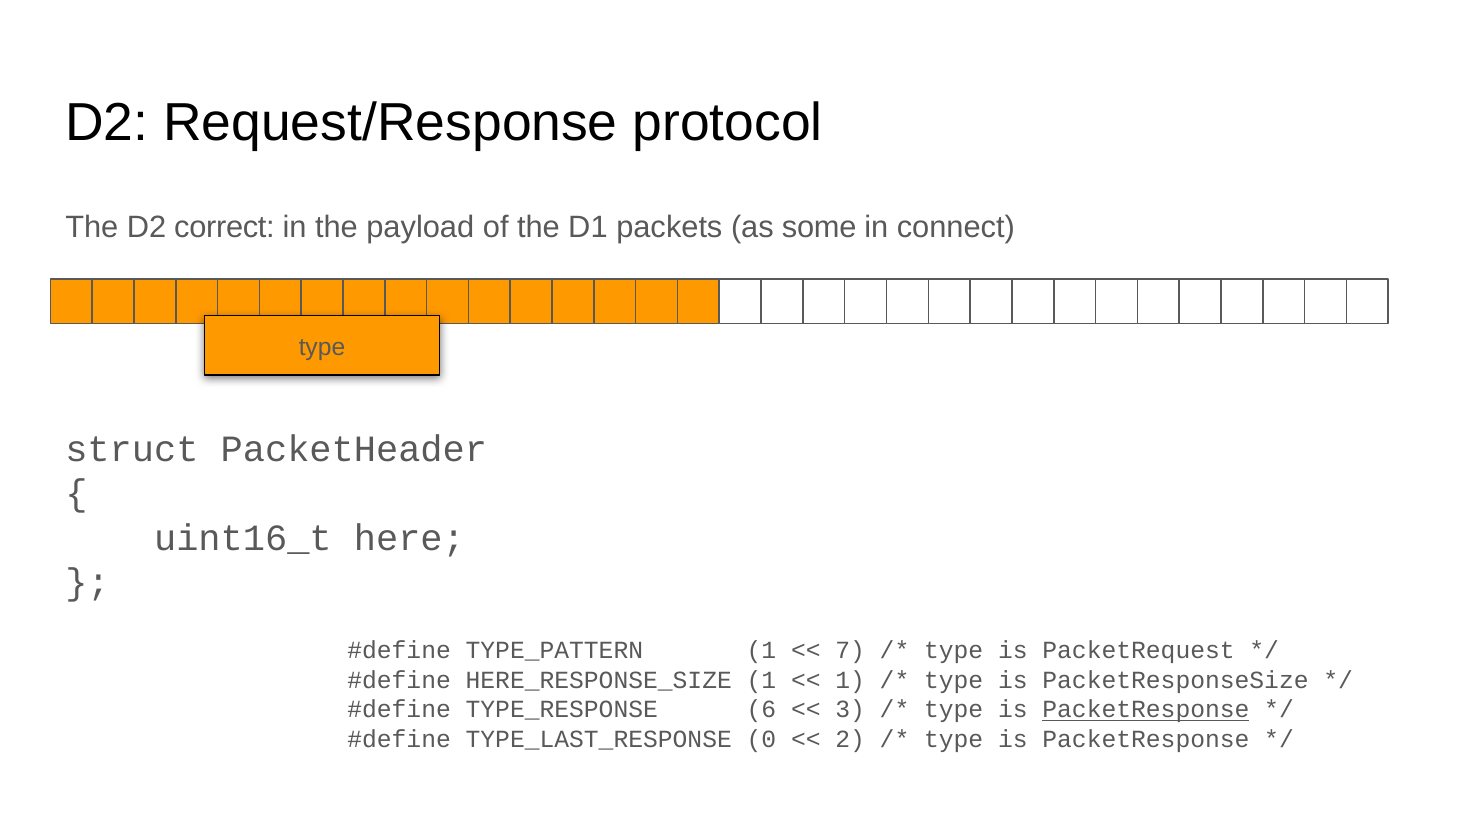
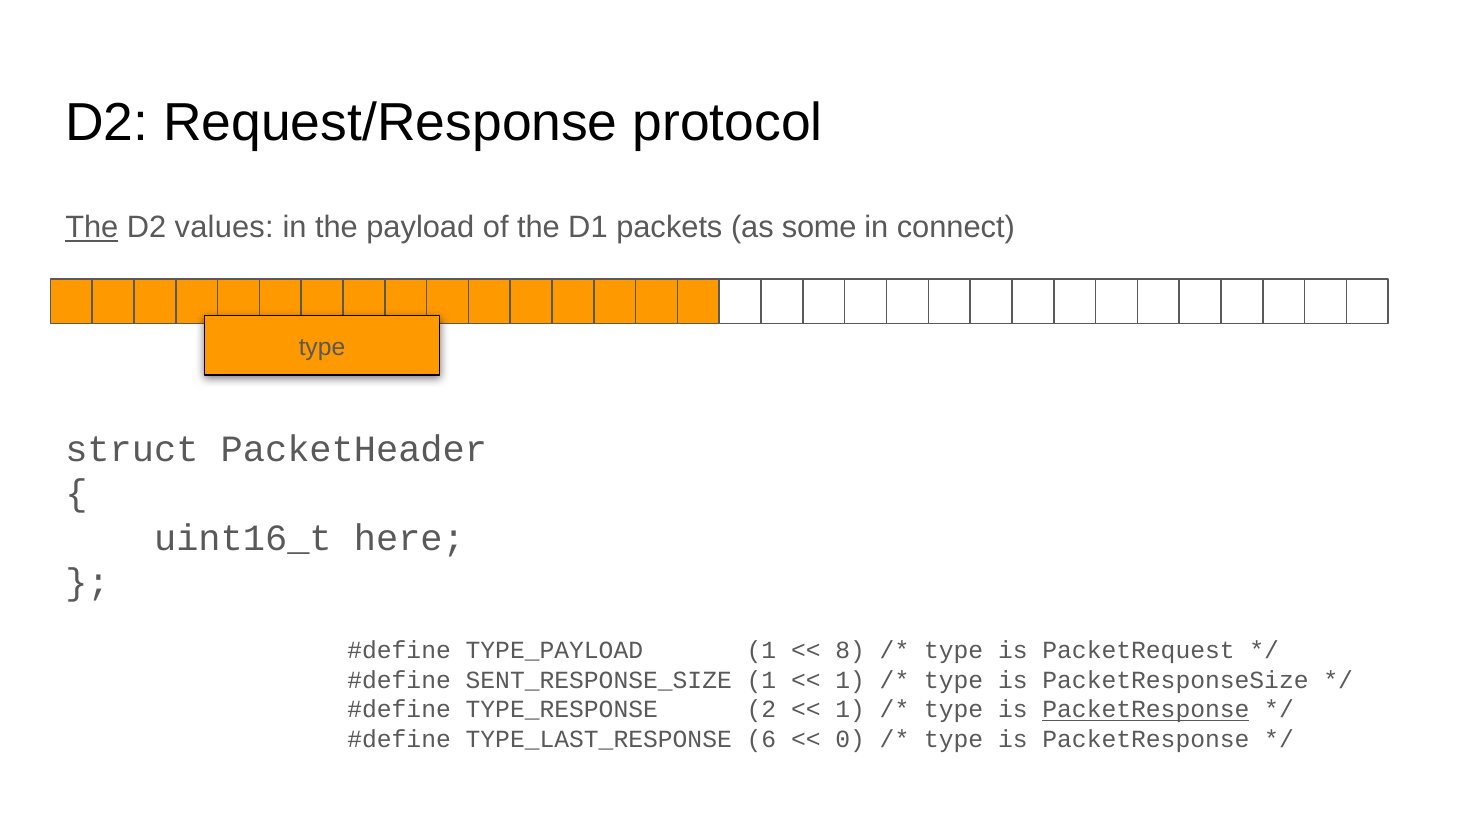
The underline: none -> present (92, 228)
correct: correct -> values (224, 228)
TYPE_PATTERN: TYPE_PATTERN -> TYPE_PAYLOAD (554, 650)
7: 7 -> 8 (850, 650)
HERE_RESPONSE_SIZE: HERE_RESPONSE_SIZE -> SENT_RESPONSE_SIZE (599, 680)
6: 6 -> 2 (761, 709)
3: 3 -> 1 (850, 709)
0: 0 -> 6 (761, 739)
2: 2 -> 0 (850, 739)
